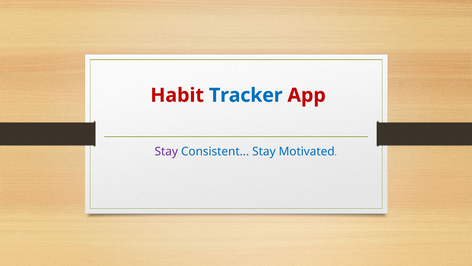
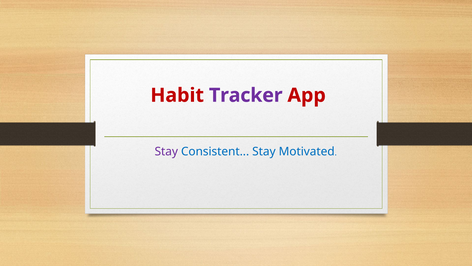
Tracker colour: blue -> purple (246, 95)
